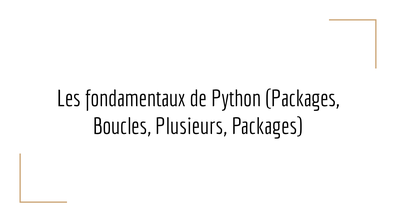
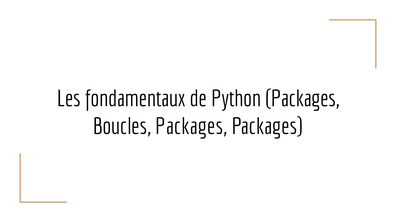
Boucles Plusieurs: Plusieurs -> Packages (191, 127)
